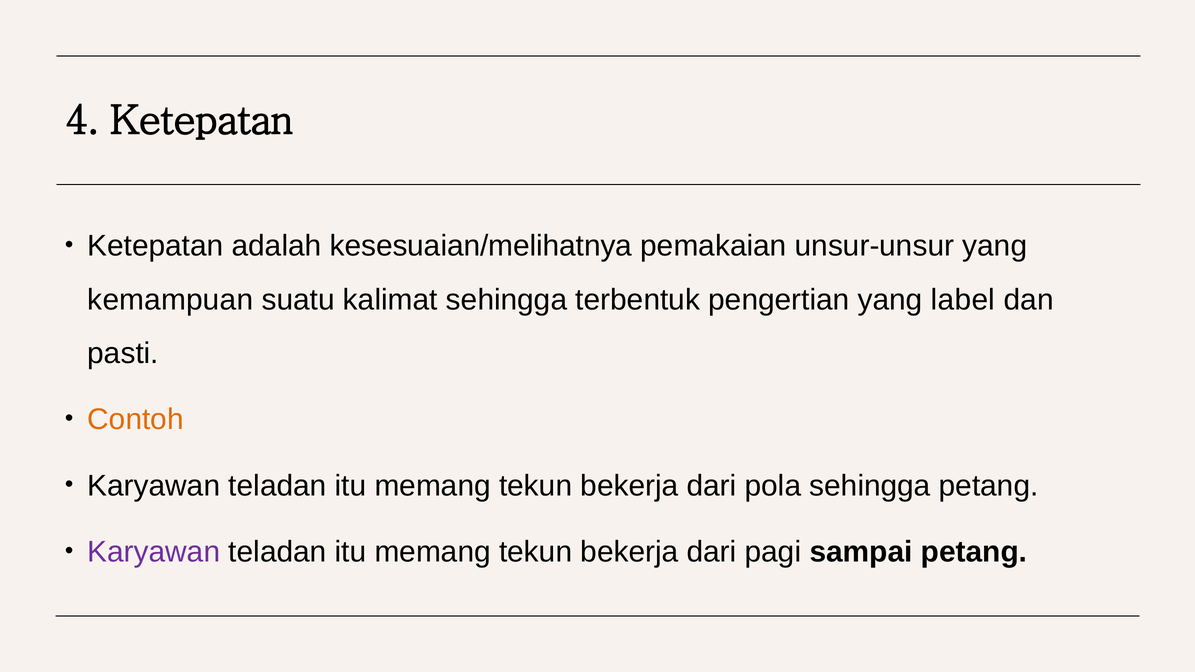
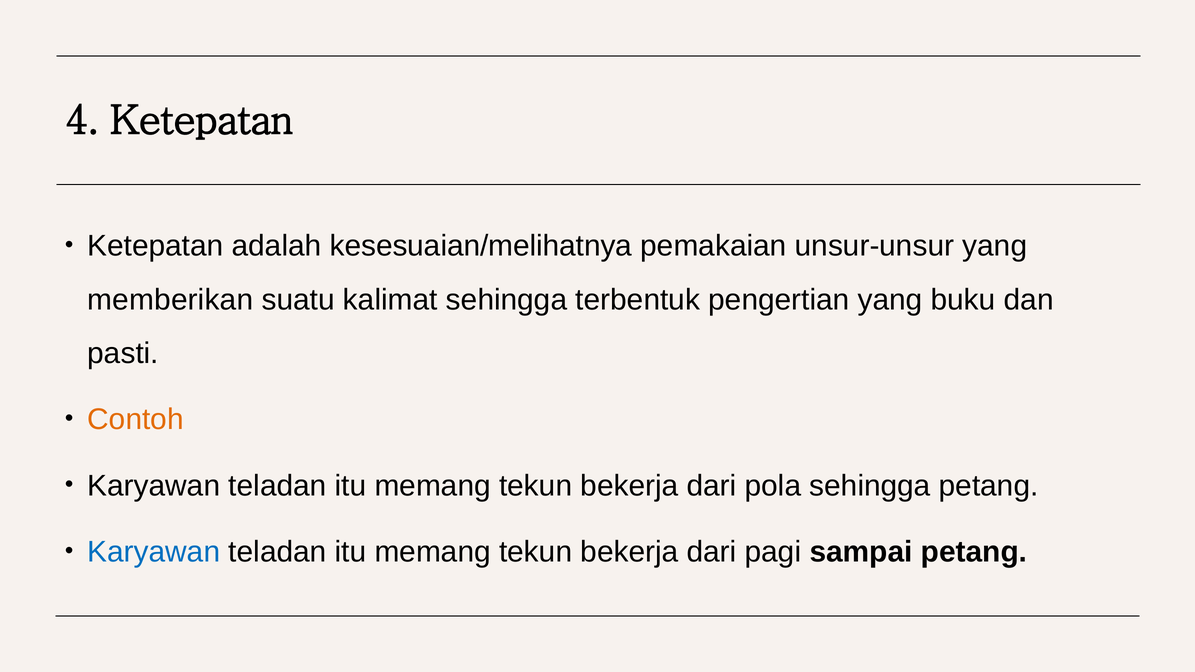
kemampuan: kemampuan -> memberikan (170, 300)
label: label -> buku (963, 300)
Karyawan colour: purple -> blue (154, 552)
